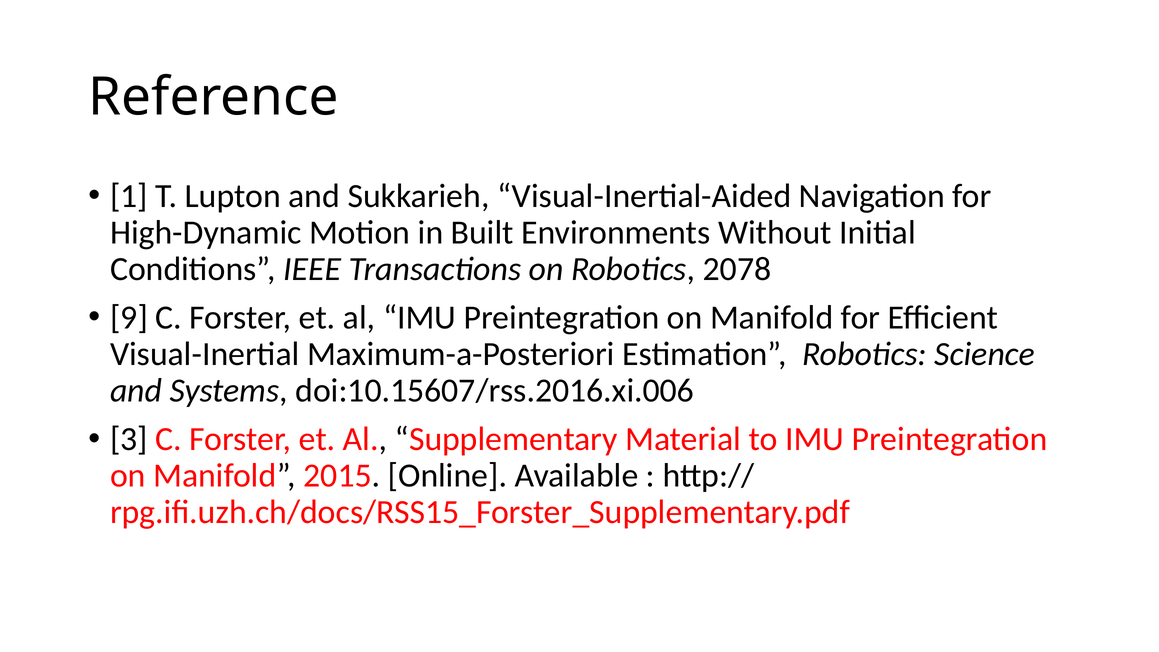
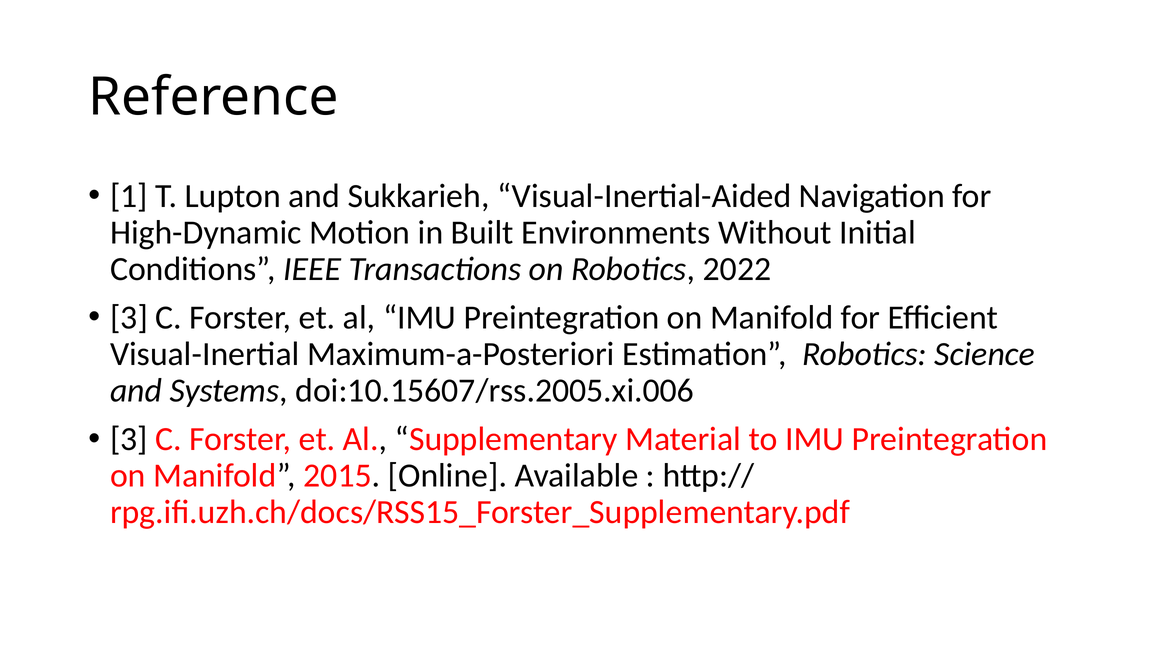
2078: 2078 -> 2022 (737, 269)
9: 9 -> 3 (129, 318)
doi:10.15607/rss.2016.xi.006: doi:10.15607/rss.2016.xi.006 -> doi:10.15607/rss.2005.xi.006 (495, 391)
